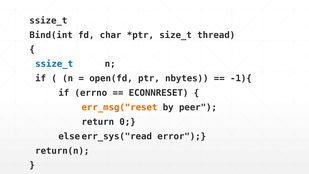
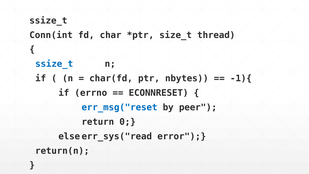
Bind(int: Bind(int -> Conn(int (51, 35)
open(fd: open(fd -> char(fd (111, 78)
err_msg("reset colour: orange -> blue (119, 107)
